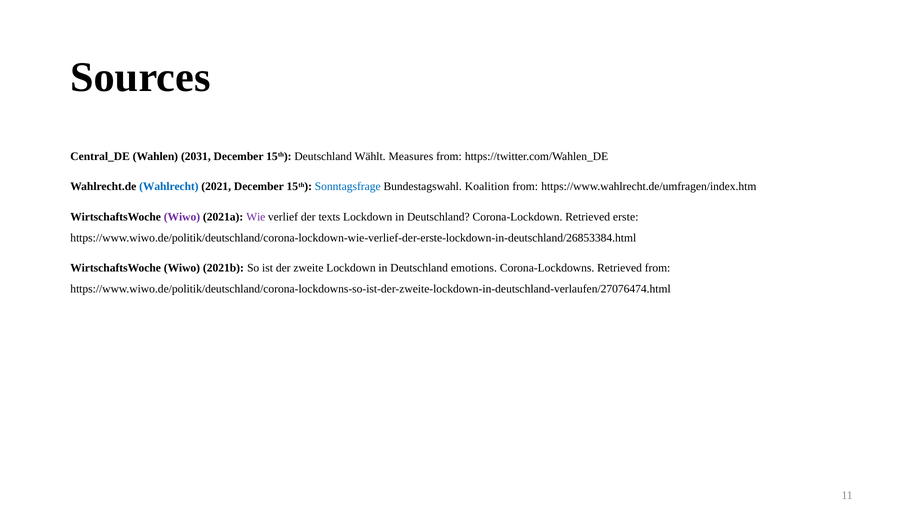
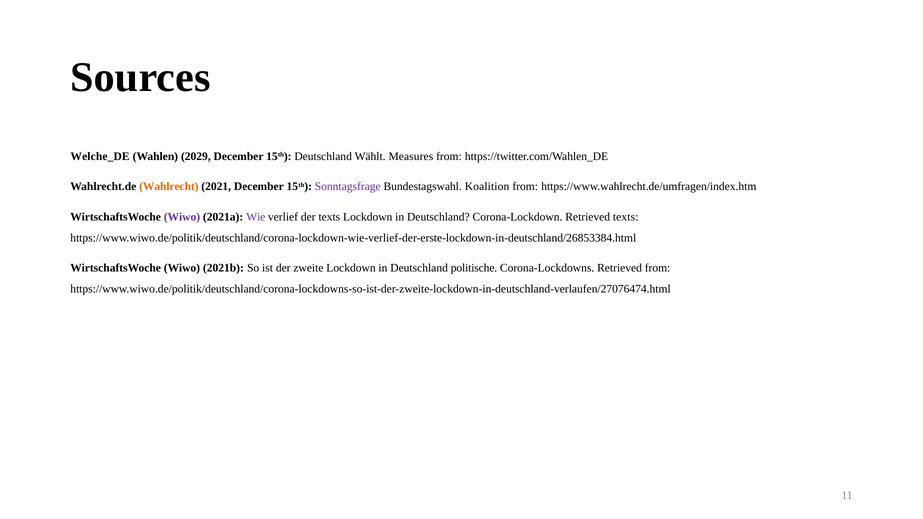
Central_DE: Central_DE -> Welche_DE (100, 156)
2031: 2031 -> 2029 (196, 156)
Wahlrecht colour: blue -> orange (169, 187)
Sonntagsfrage colour: blue -> purple (348, 187)
Retrieved erste: erste -> texts (626, 217)
emotions: emotions -> politische (474, 268)
